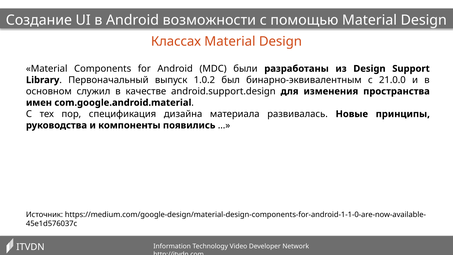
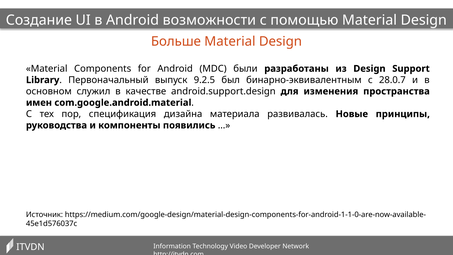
Классах: Классах -> Больше (176, 41)
1.0.2: 1.0.2 -> 9.2.5 (204, 80)
21.0.0: 21.0.0 -> 28.0.7 (392, 80)
